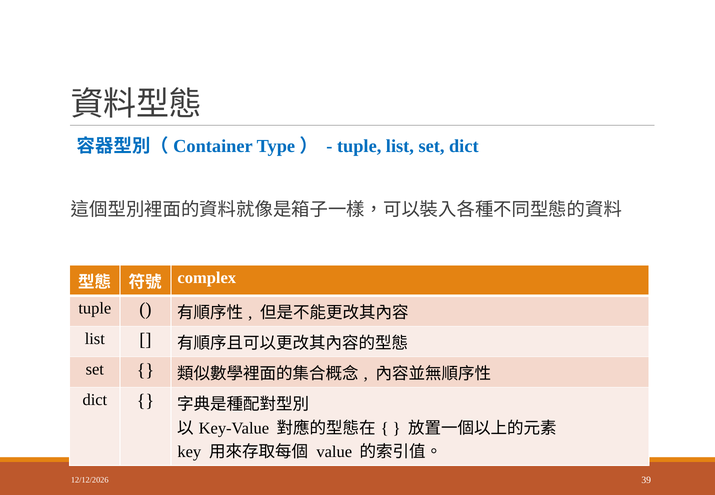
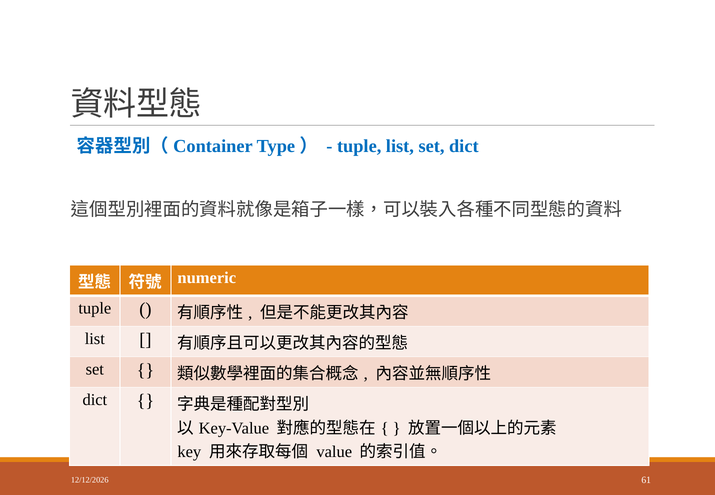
complex: complex -> numeric (207, 278)
39: 39 -> 61 (646, 480)
